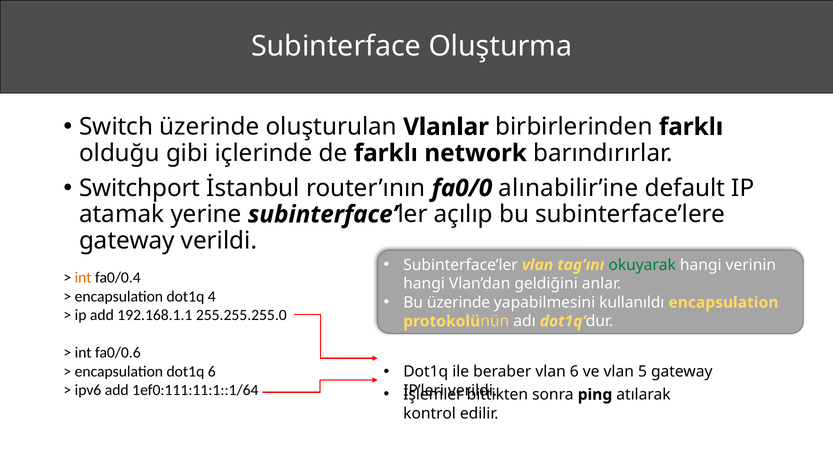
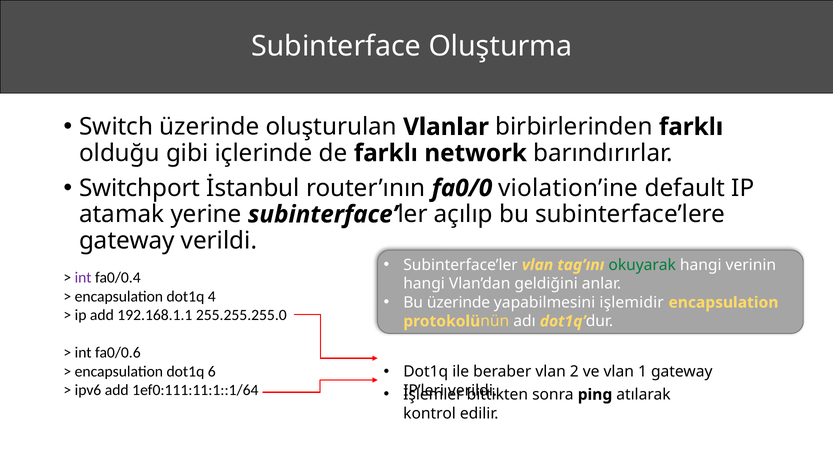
alınabilir’ine: alınabilir’ine -> violation’ine (568, 188)
int colour: orange -> purple (83, 277)
kullanıldı: kullanıldı -> işlemidir (632, 302)
vlan 6: 6 -> 2 (574, 371)
5: 5 -> 1 (642, 371)
